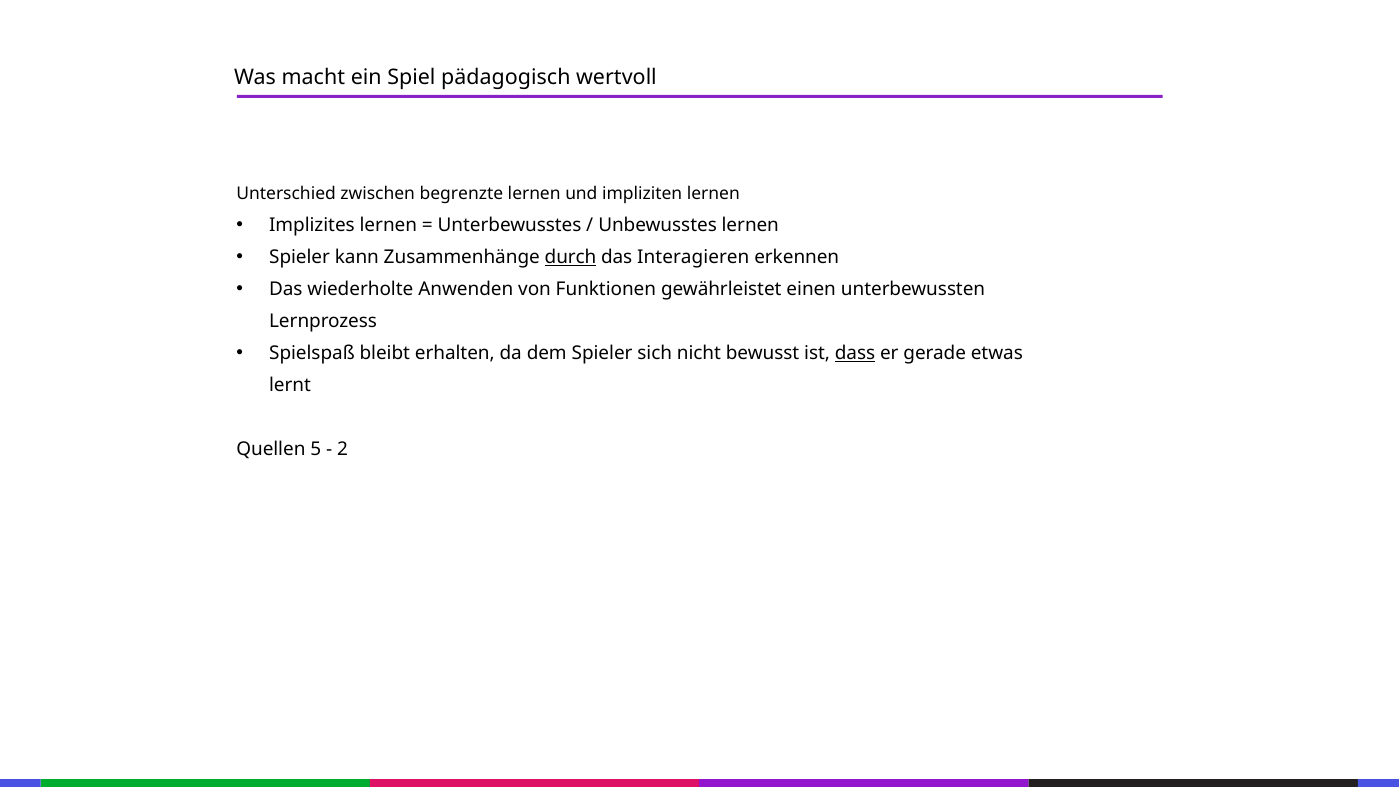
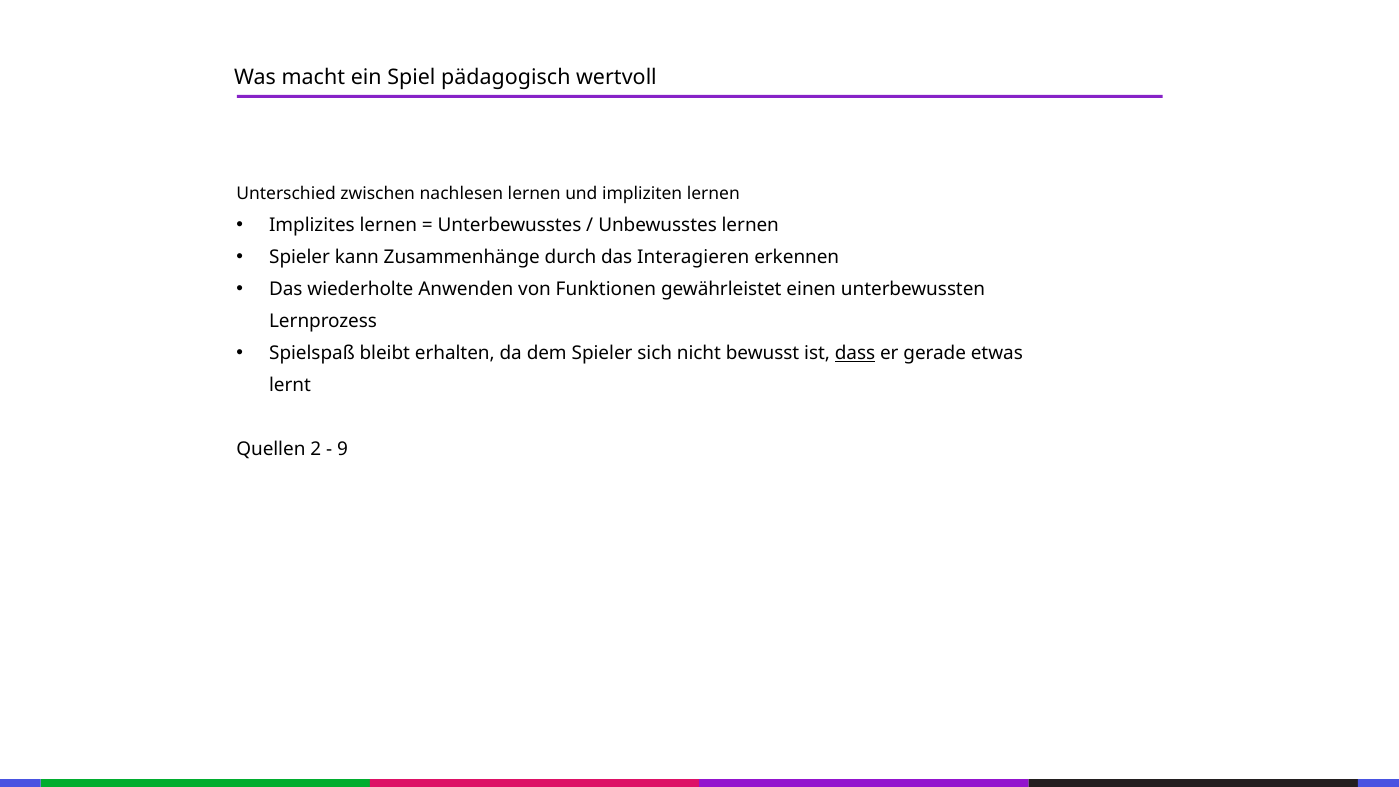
begrenzte: begrenzte -> nachlesen (461, 194)
durch underline: present -> none (571, 257)
5: 5 -> 2 (316, 450)
2: 2 -> 9 (343, 450)
